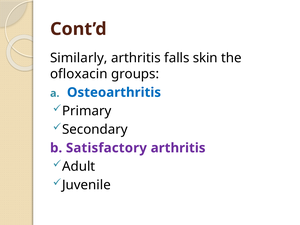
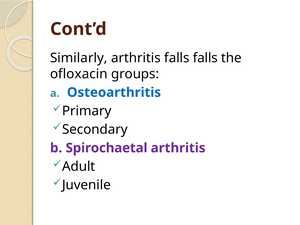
falls skin: skin -> falls (205, 58)
Satisfactory: Satisfactory -> Spirochaetal (107, 148)
